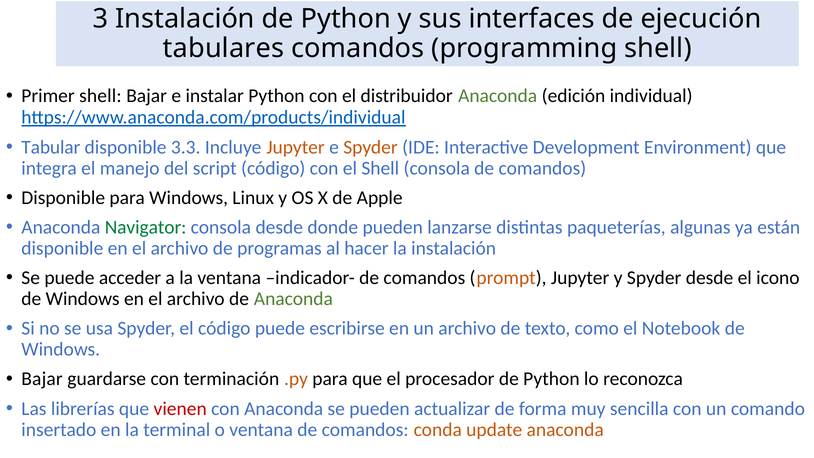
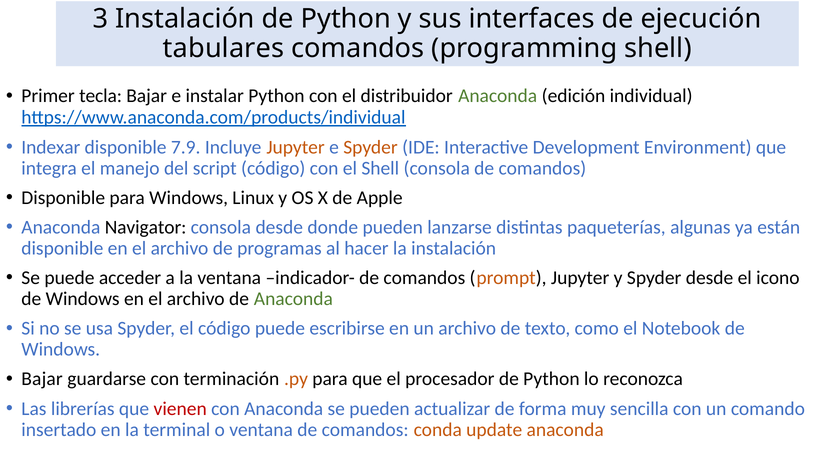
Primer shell: shell -> tecla (101, 96)
Tabular: Tabular -> Indexar (51, 147)
3.3: 3.3 -> 7.9 (186, 147)
Navigator colour: green -> black (146, 227)
